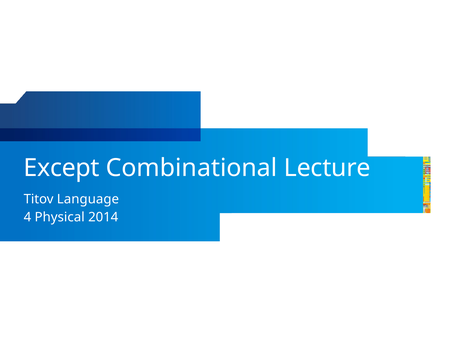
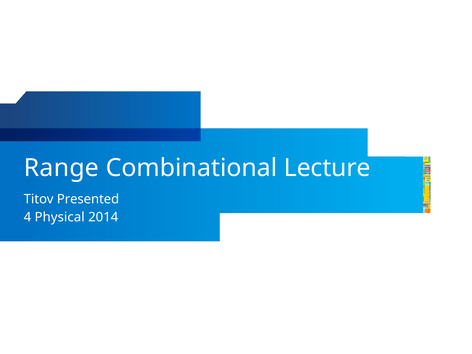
Except: Except -> Range (61, 168)
Language: Language -> Presented (88, 199)
